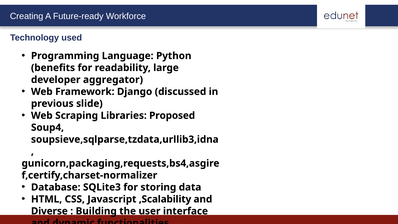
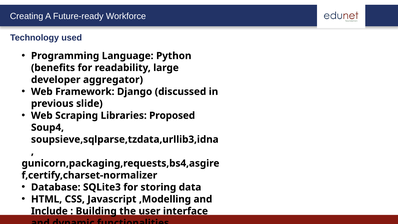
,Scalability: ,Scalability -> ,Modelling (165, 199)
Diverse: Diverse -> Include (49, 211)
